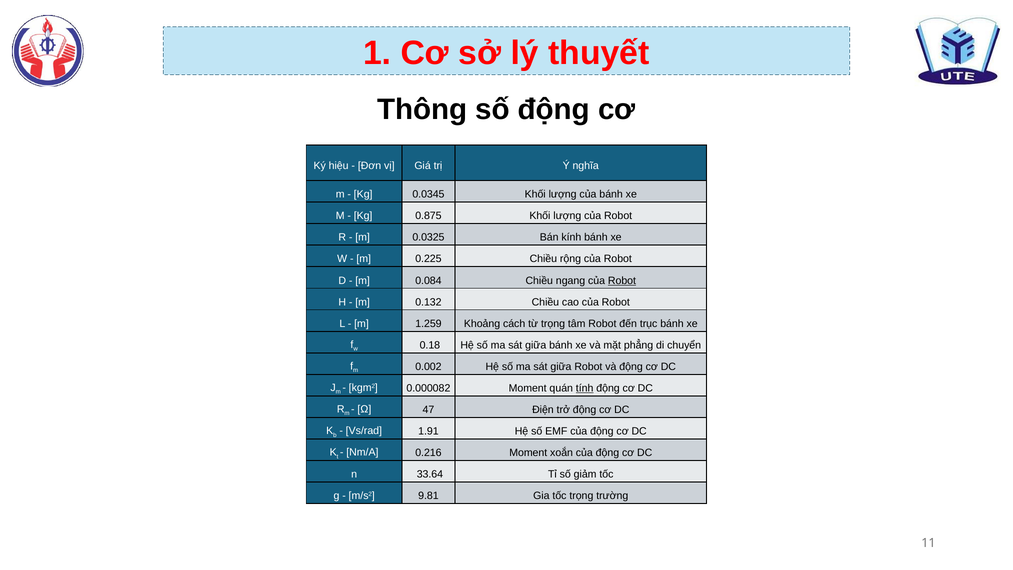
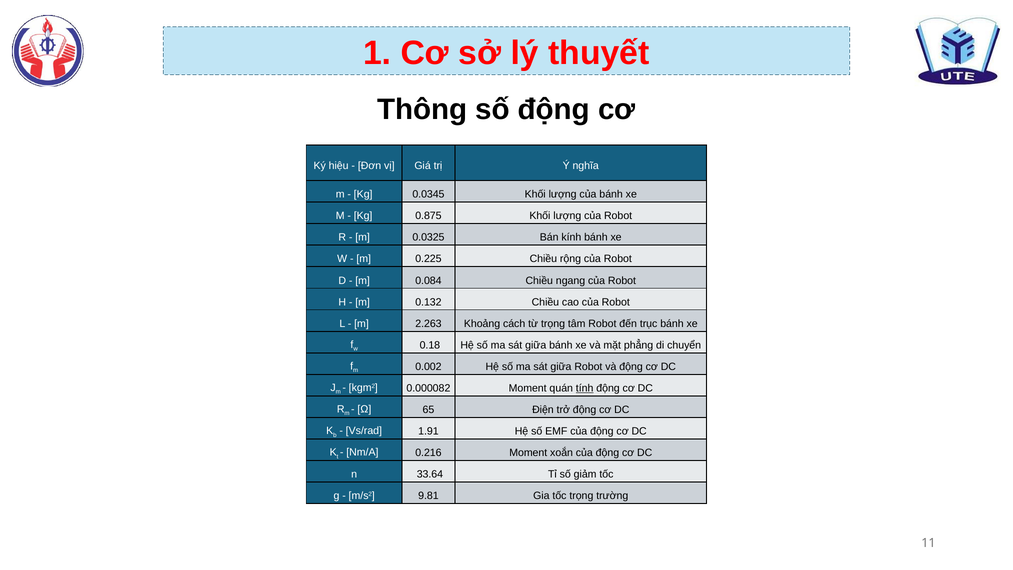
Robot underline: present -> none (622, 280)
1.259: 1.259 -> 2.263 (428, 324)
47: 47 -> 65 (428, 410)
